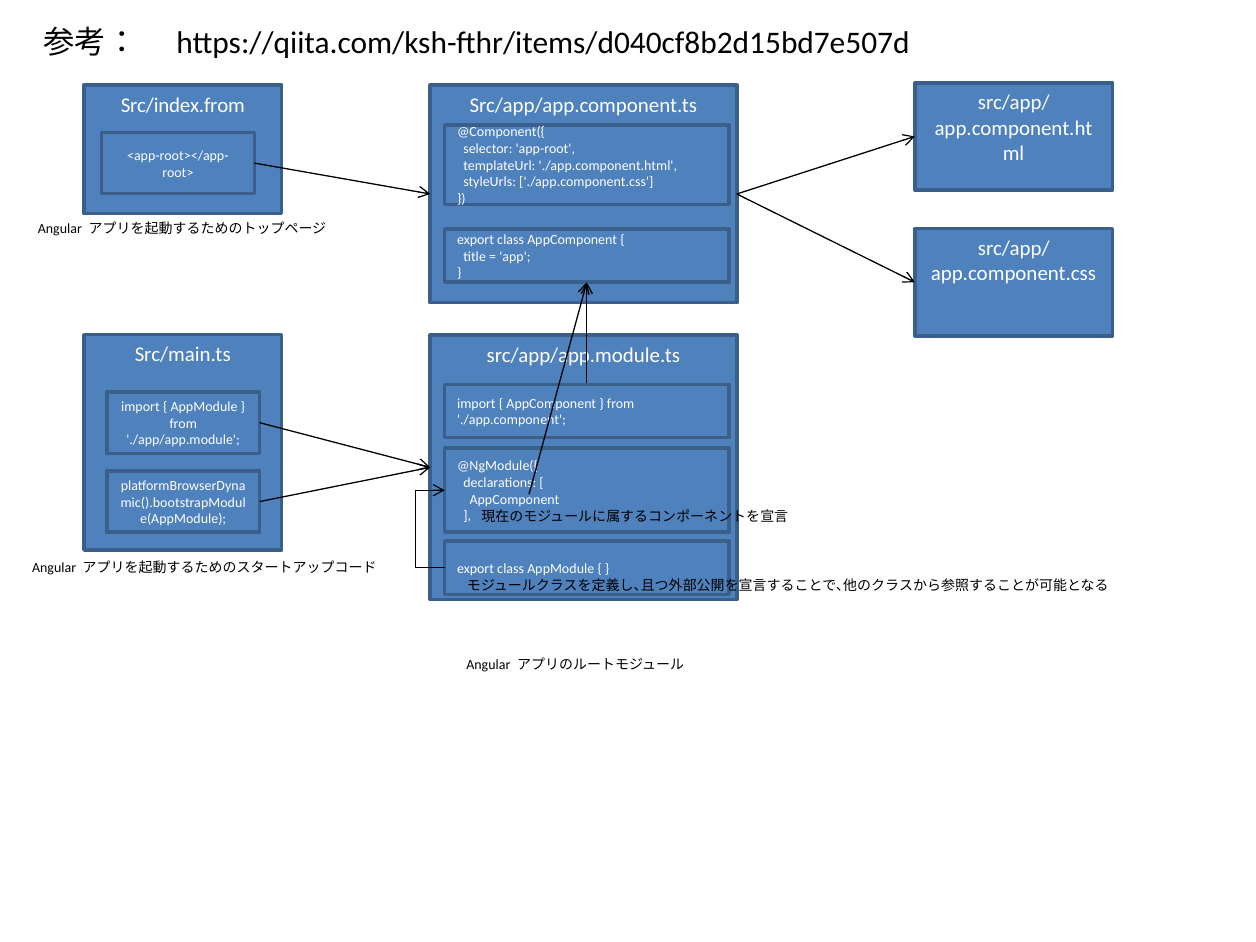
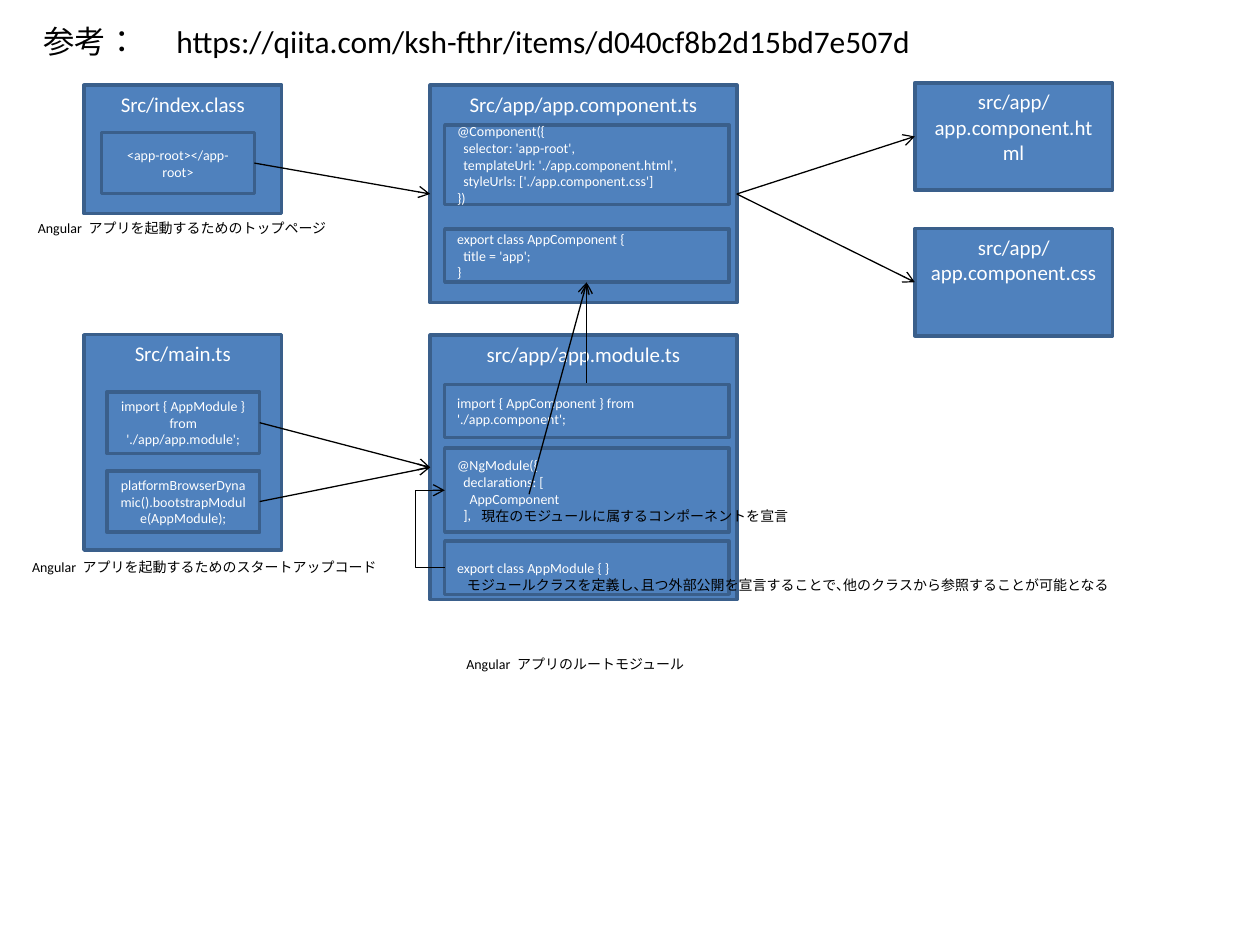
Src/index.from: Src/index.from -> Src/index.class (183, 105)
